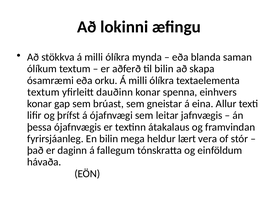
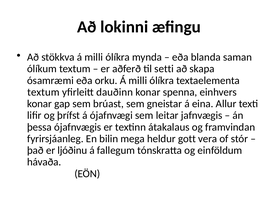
til bilin: bilin -> setti (164, 69)
lært: lært -> gott (187, 139)
daginn: daginn -> ljóðinu (72, 151)
